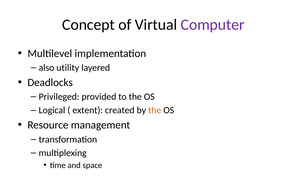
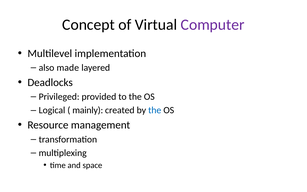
utility: utility -> made (68, 68)
extent: extent -> mainly (88, 110)
the colour: orange -> blue (155, 110)
